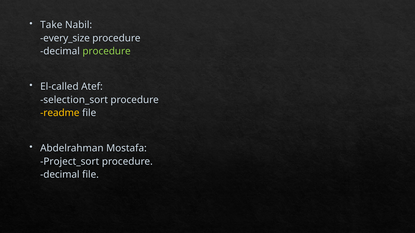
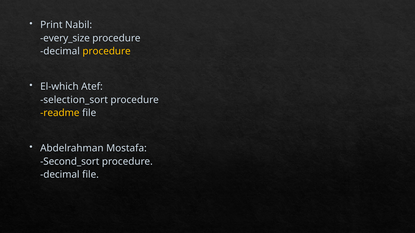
Take: Take -> Print (51, 25)
procedure colour: light green -> yellow (107, 51)
El-called: El-called -> El-which (59, 87)
Project_sort: Project_sort -> Second_sort (70, 162)
